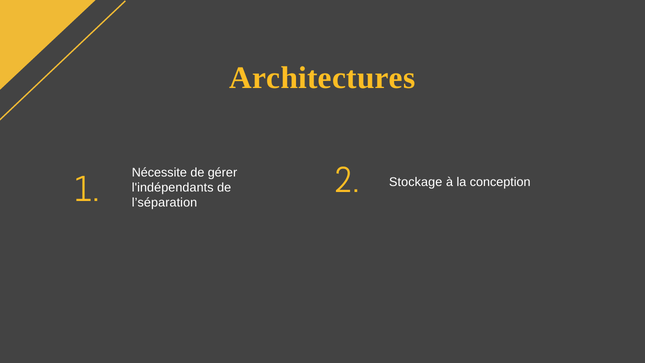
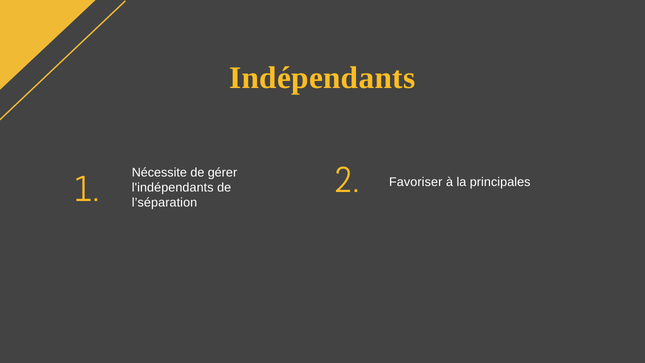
Architectures: Architectures -> Indépendants (322, 78)
Stockage: Stockage -> Favoriser (416, 182)
conception: conception -> principales (500, 182)
